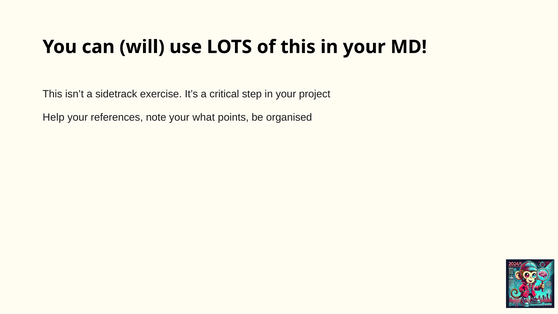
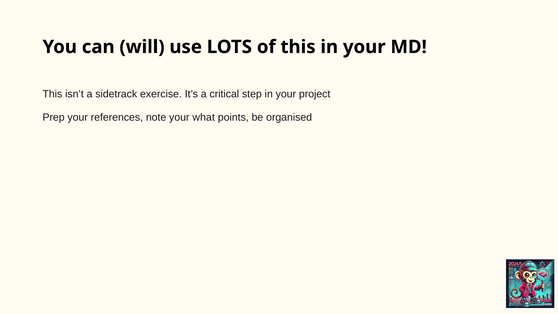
Help: Help -> Prep (54, 117)
